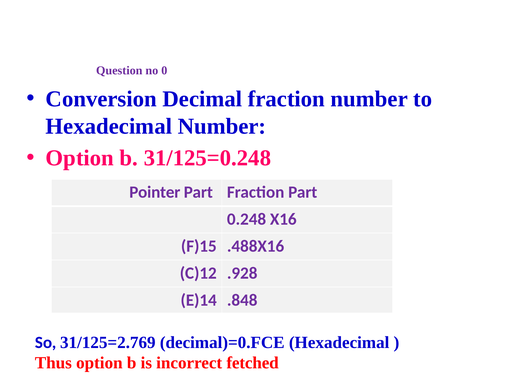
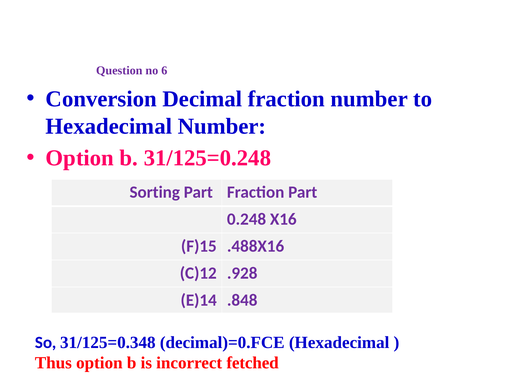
0: 0 -> 6 (164, 70)
Pointer: Pointer -> Sorting (155, 192)
31/125=2.769: 31/125=2.769 -> 31/125=0.348 (108, 342)
